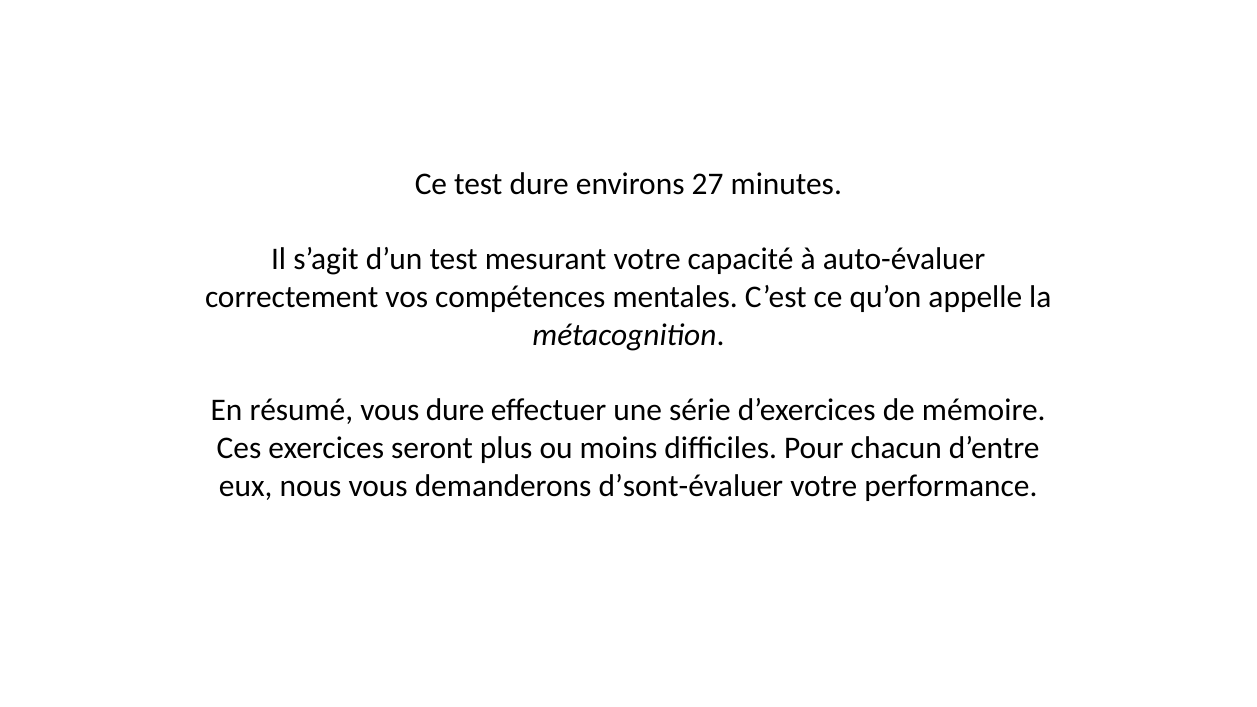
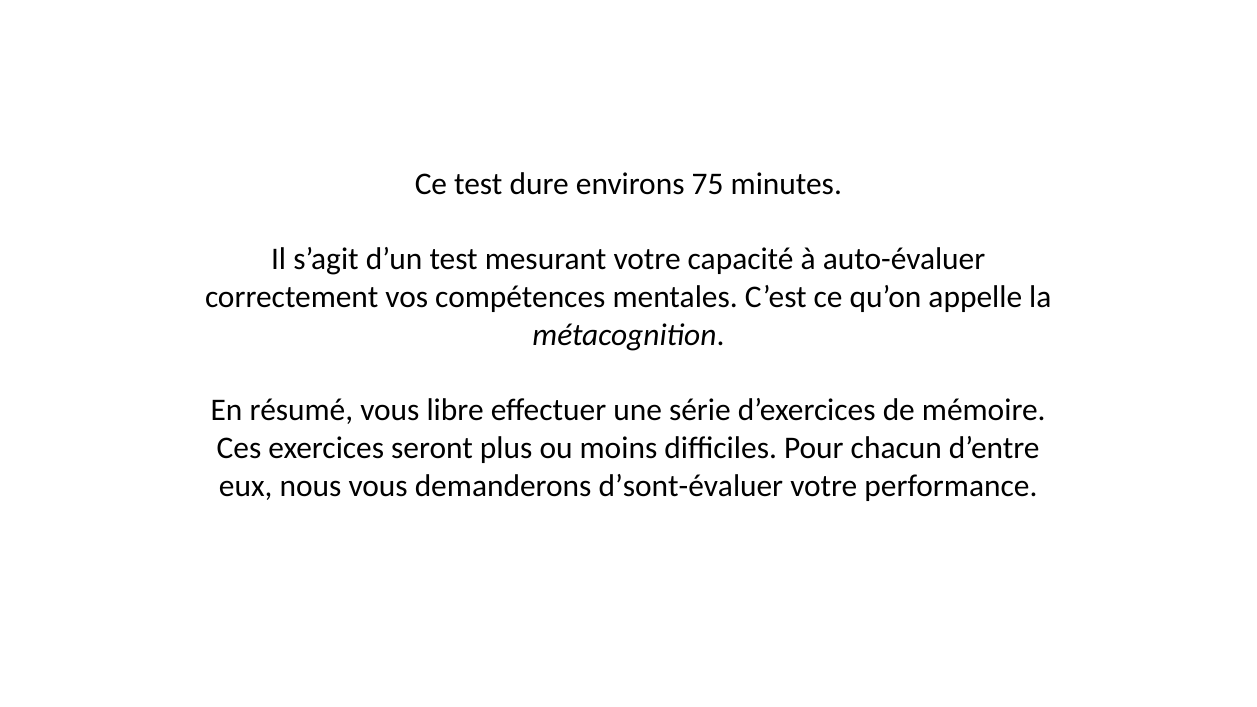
27: 27 -> 75 (708, 184)
vous dure: dure -> libre (455, 410)
